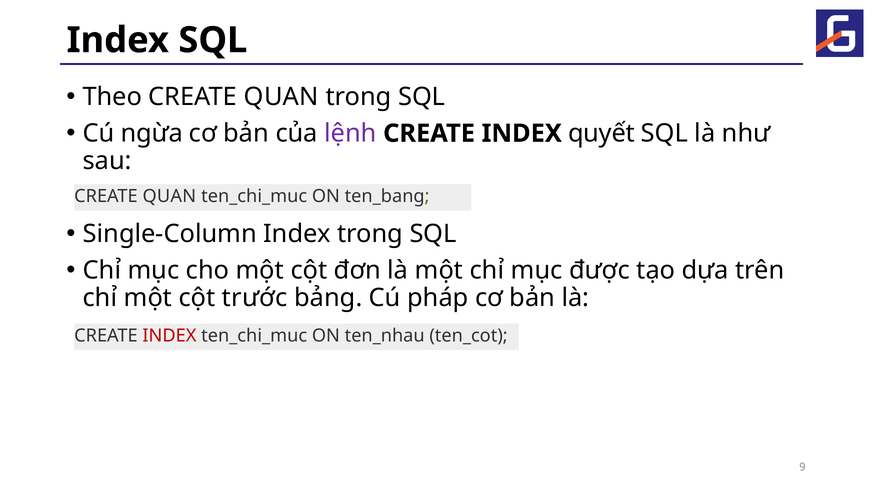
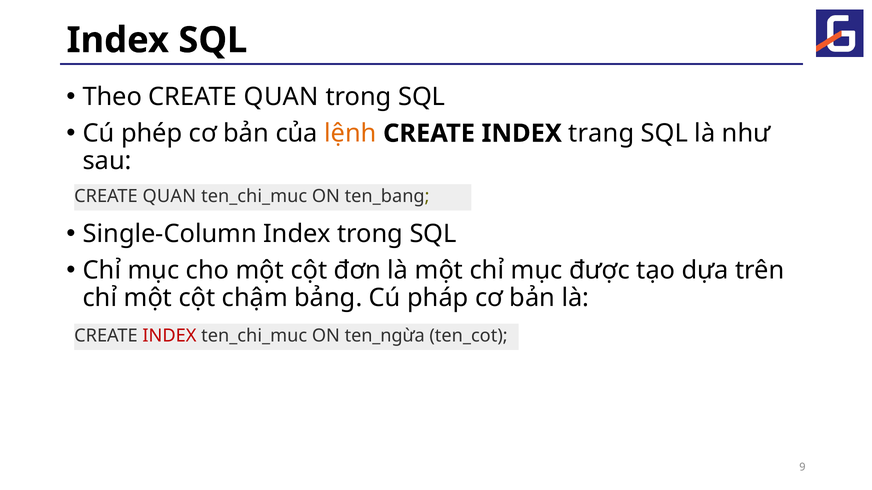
ngừa: ngừa -> phép (152, 134)
lệnh colour: purple -> orange (350, 134)
quyết: quyết -> trang (601, 134)
trước: trước -> chậm (255, 298)
ten_nhau: ten_nhau -> ten_ngừa (385, 336)
